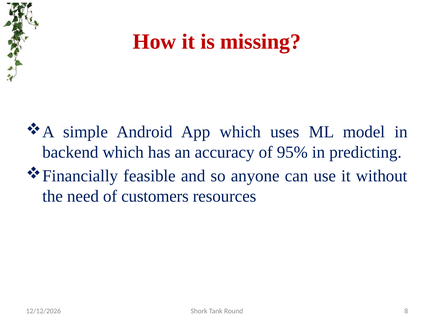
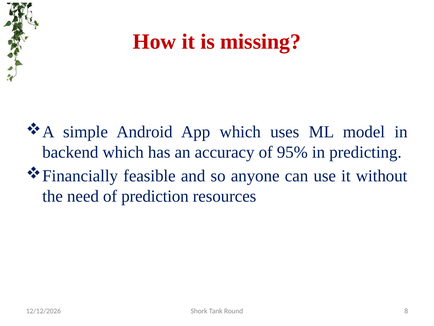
customers: customers -> prediction (155, 196)
